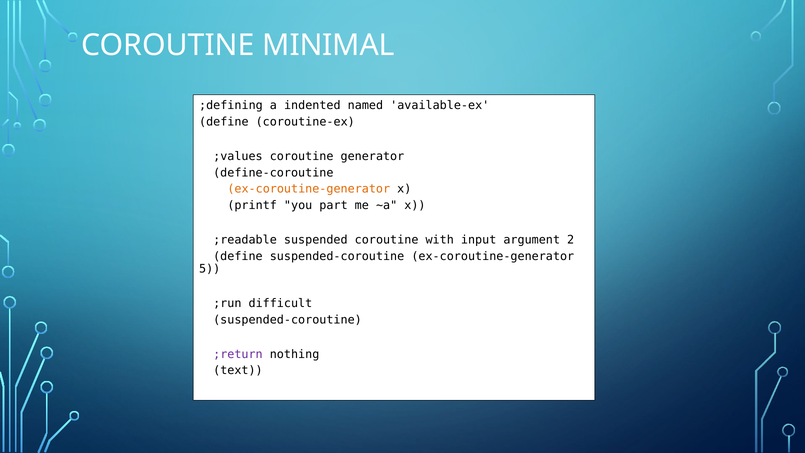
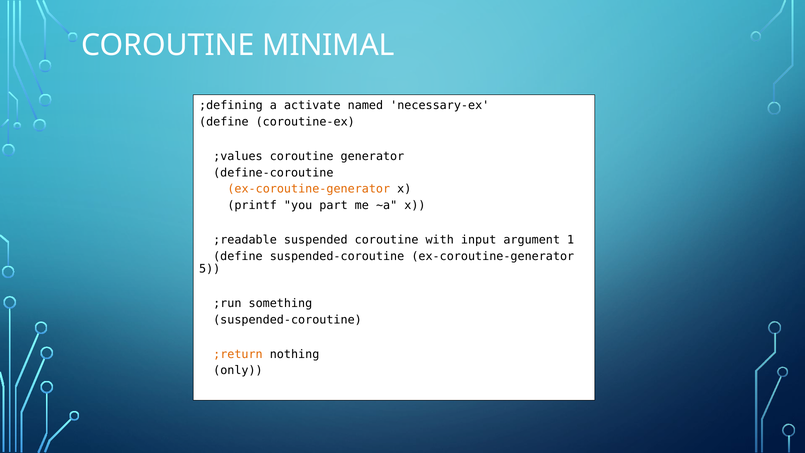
indented: indented -> activate (312, 105)
available-ex: available-ex -> necessary-ex (440, 105)
2: 2 -> 1 (571, 240)
difficult: difficult -> something (280, 303)
;return colour: purple -> orange (238, 354)
text: text -> only (238, 370)
